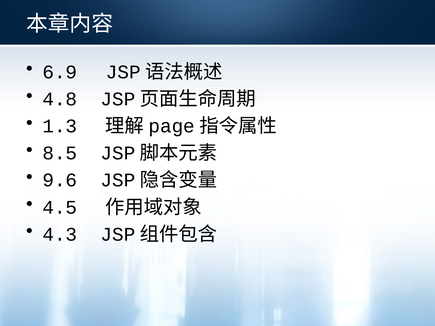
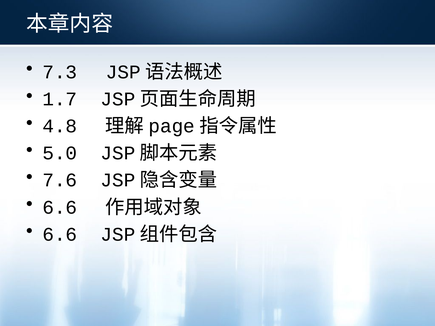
6.9: 6.9 -> 7.3 (60, 72)
4.8: 4.8 -> 1.7 (60, 99)
1.3: 1.3 -> 4.8 (60, 126)
8.5: 8.5 -> 5.0 (60, 153)
9.6: 9.6 -> 7.6 (60, 180)
4.5: 4.5 -> 6.6 (60, 207)
4.3: 4.3 -> 6.6 (60, 235)
